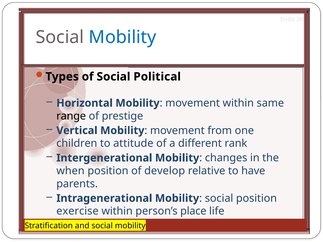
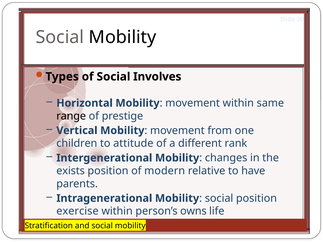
Mobility colour: blue -> black (123, 37)
Political: Political -> Involves (157, 77)
when: when -> exists (71, 171)
develop: develop -> modern (165, 171)
place: place -> owns (193, 211)
